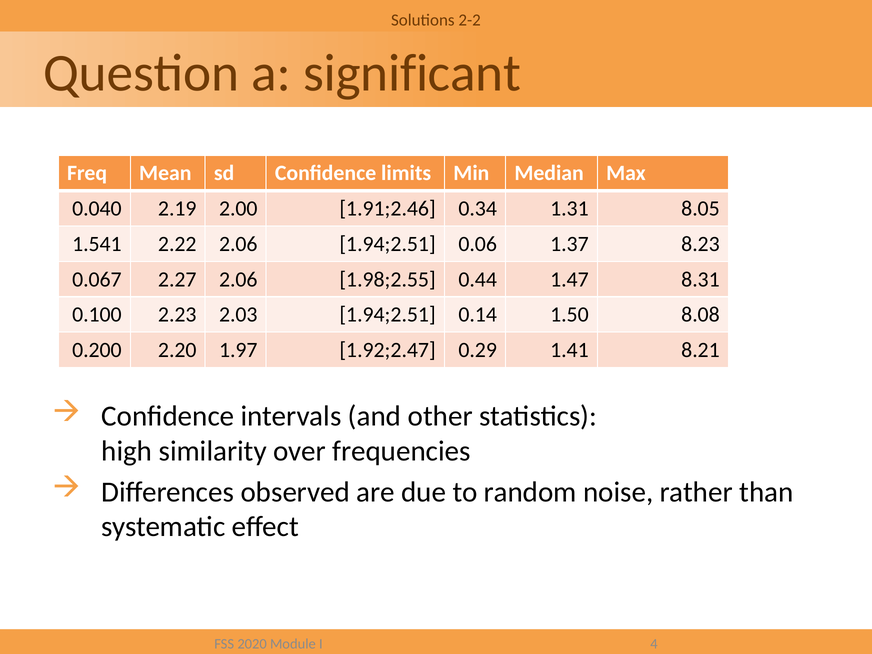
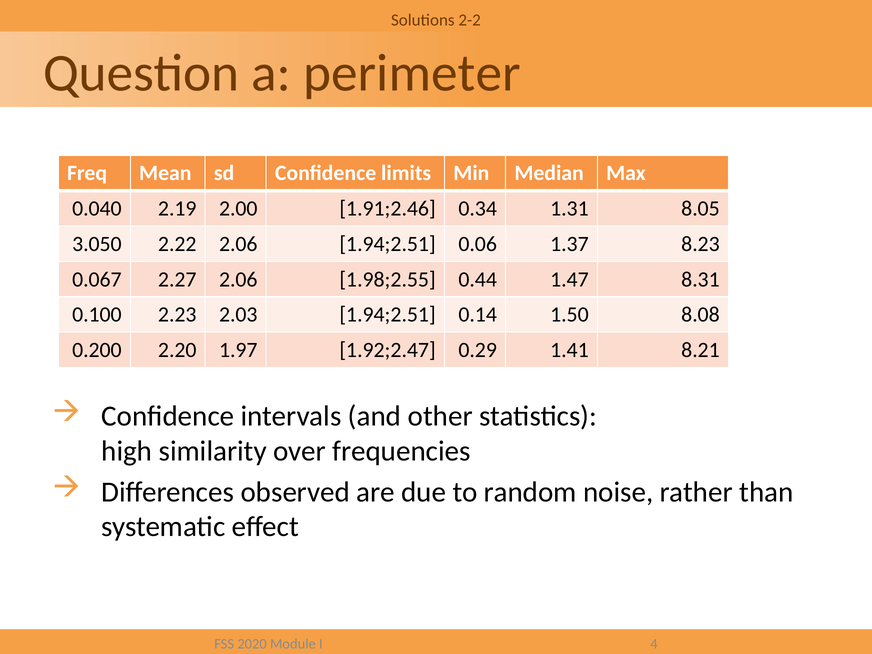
significant: significant -> perimeter (412, 73)
1.541: 1.541 -> 3.050 (97, 244)
